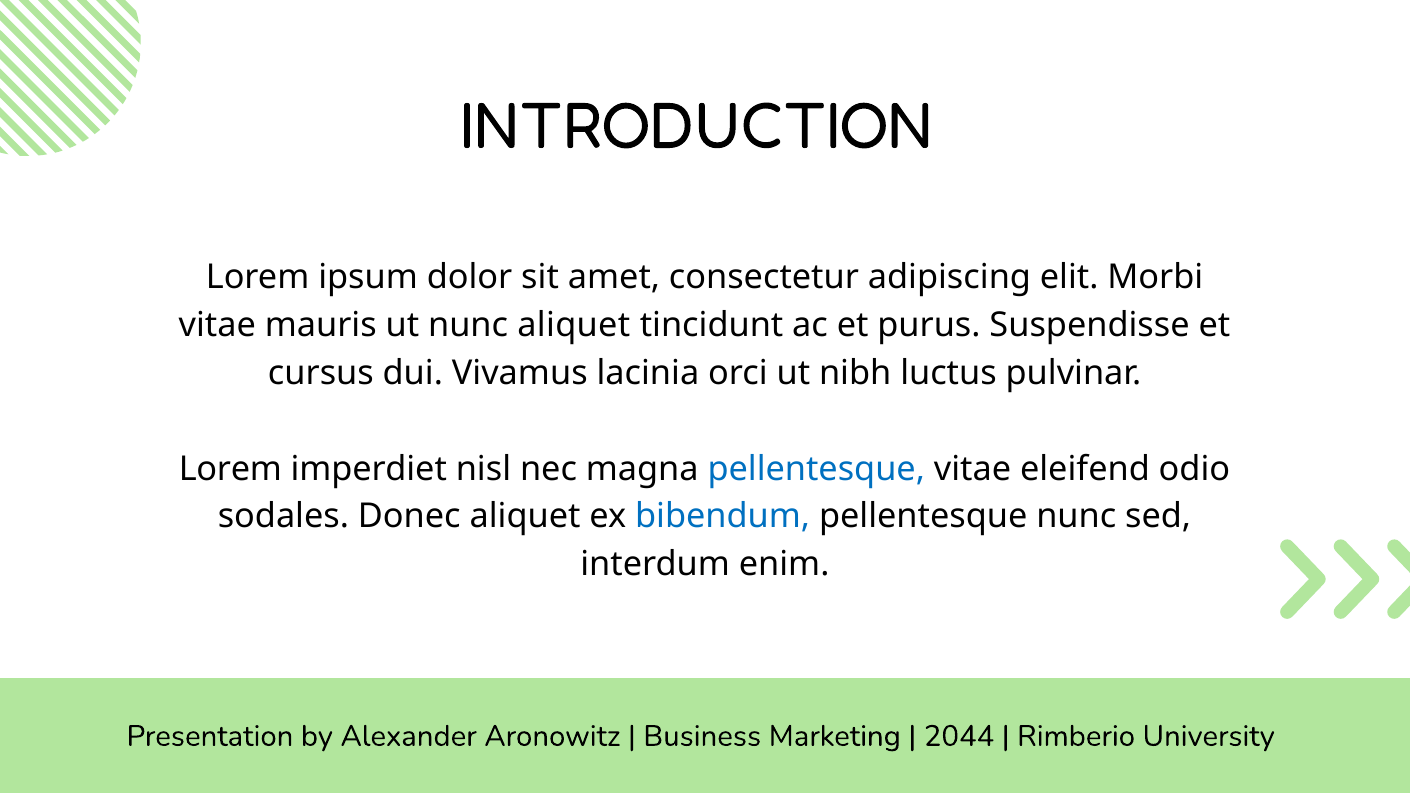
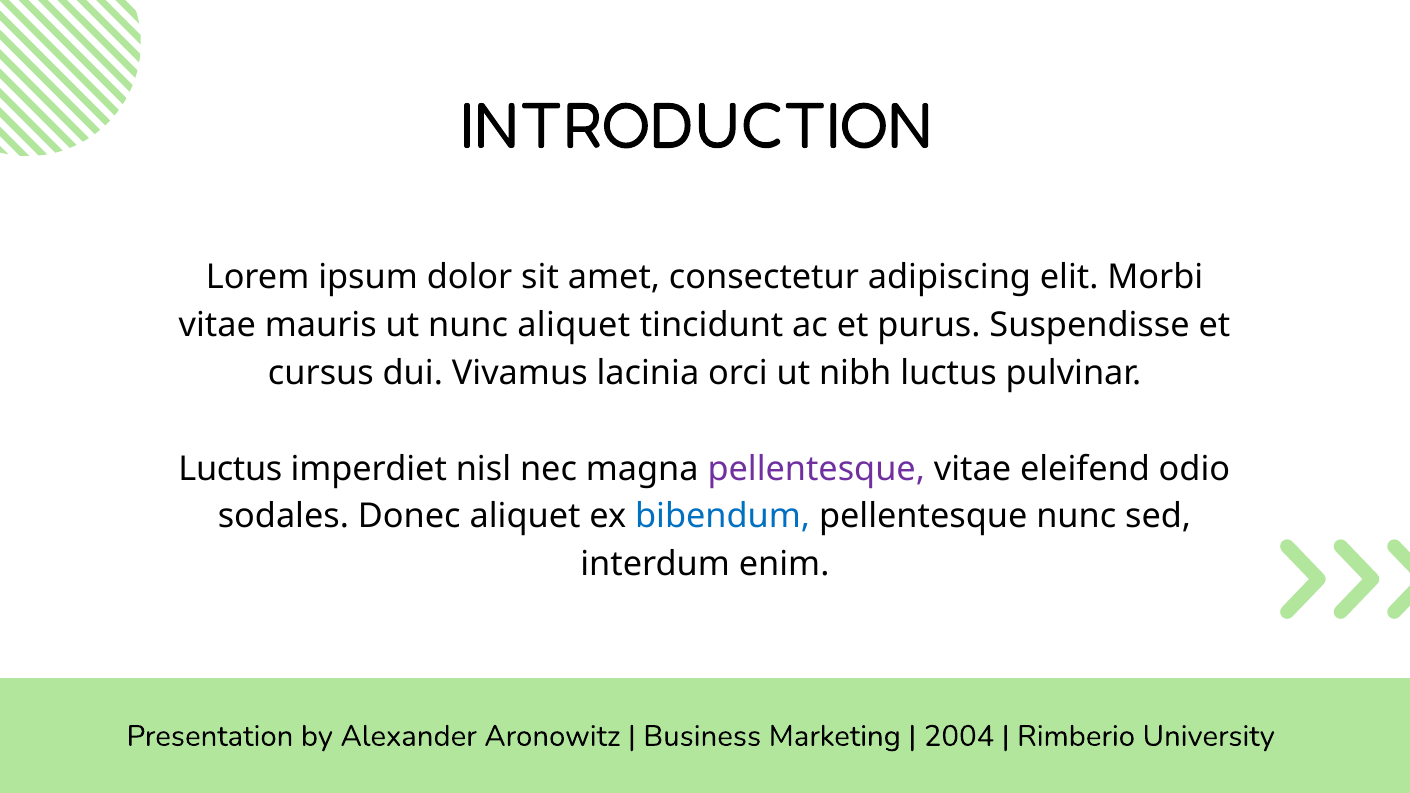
Lorem: Lorem -> Luctus (230, 469)
pellentesque colour: blue -> purple (816, 469)
2044: 2044 -> 2004 (959, 736)
